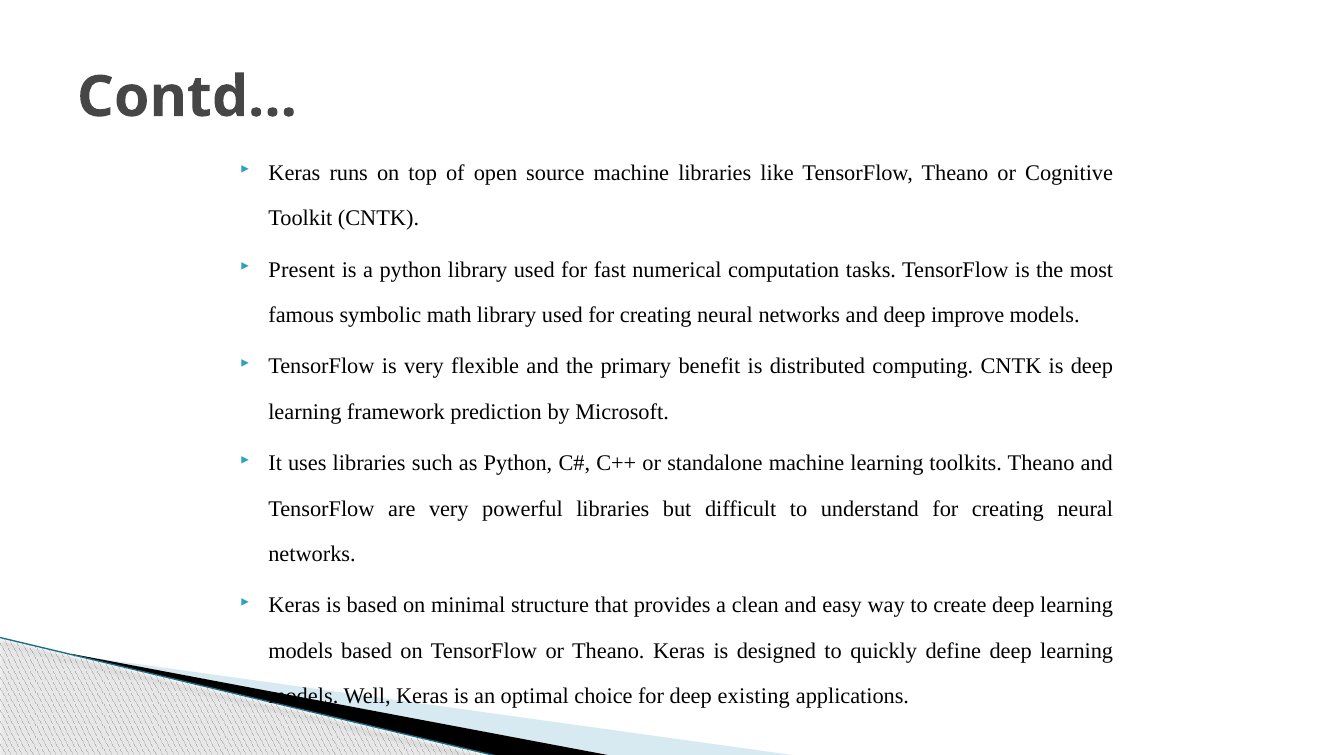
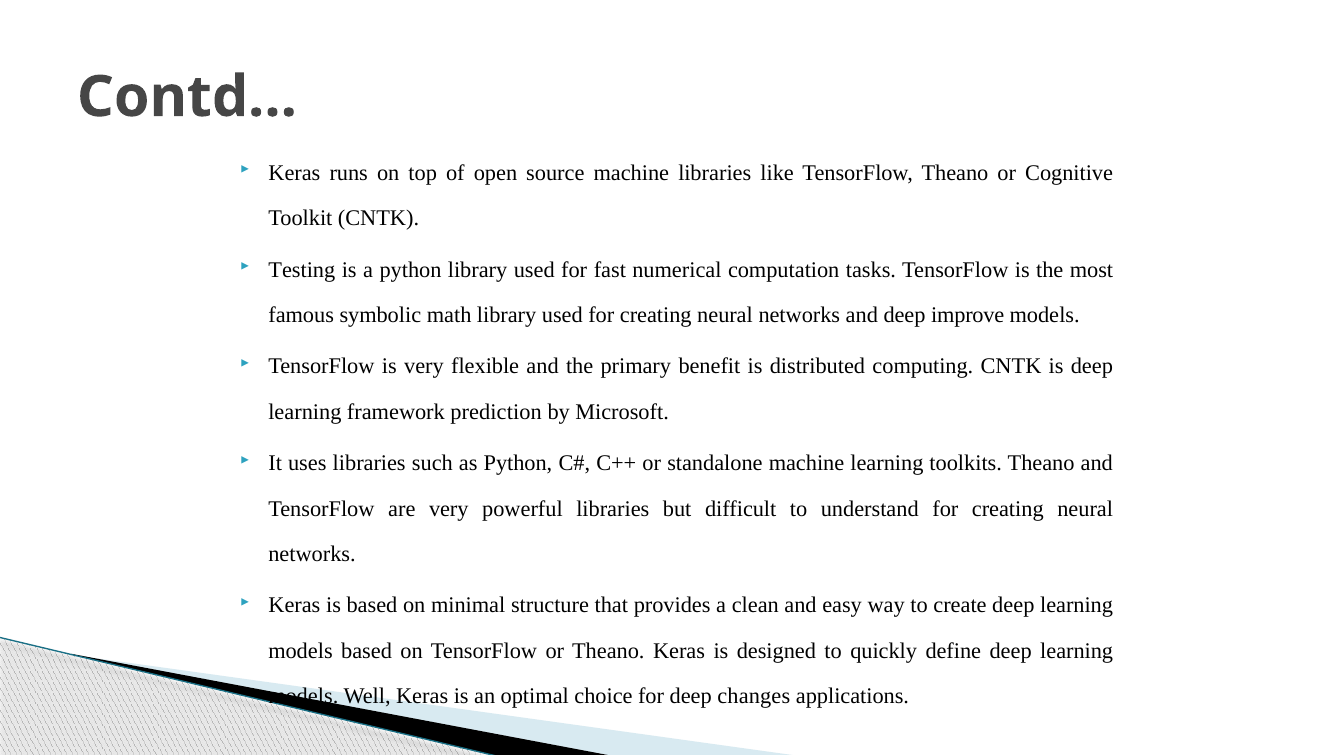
Present: Present -> Testing (302, 270)
existing: existing -> changes (754, 697)
